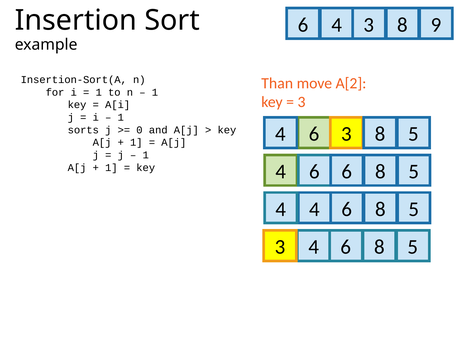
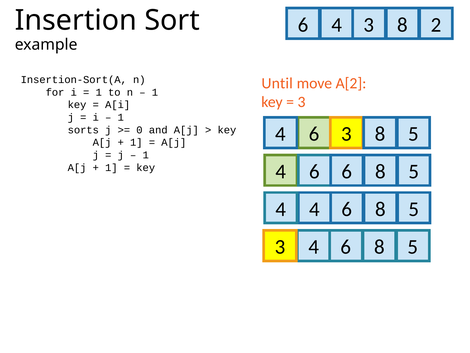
9: 9 -> 2 (436, 25)
Than: Than -> Until (277, 83)
